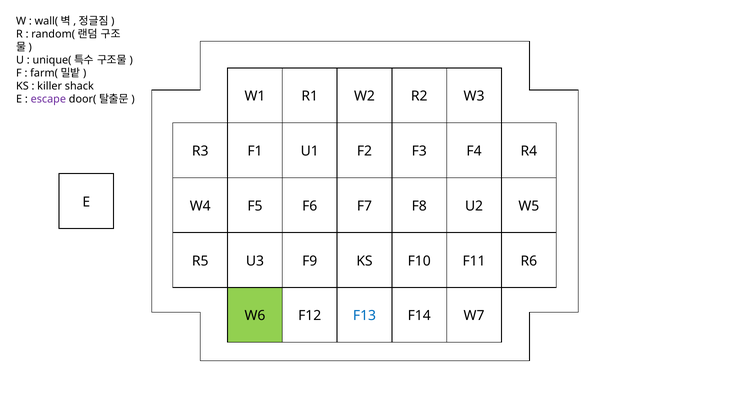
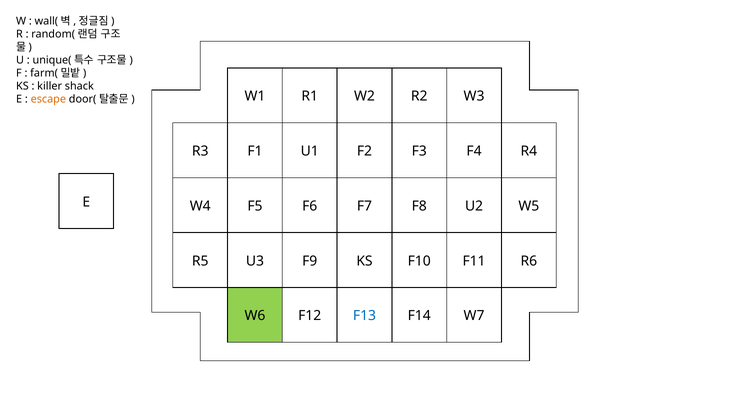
escape colour: purple -> orange (48, 99)
